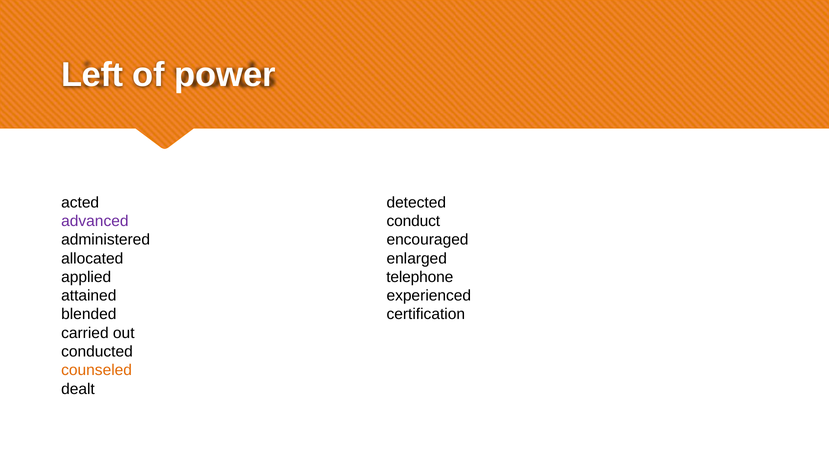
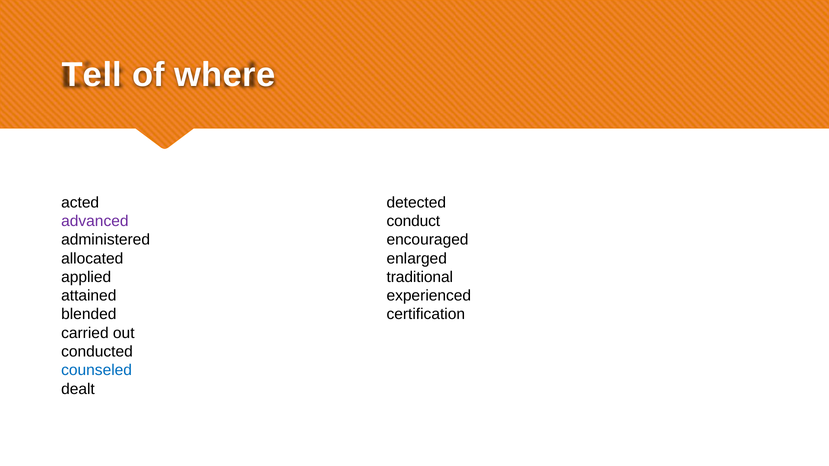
Left: Left -> Tell (92, 75)
power: power -> where (225, 75)
telephone: telephone -> traditional (420, 277)
counseled colour: orange -> blue (97, 371)
